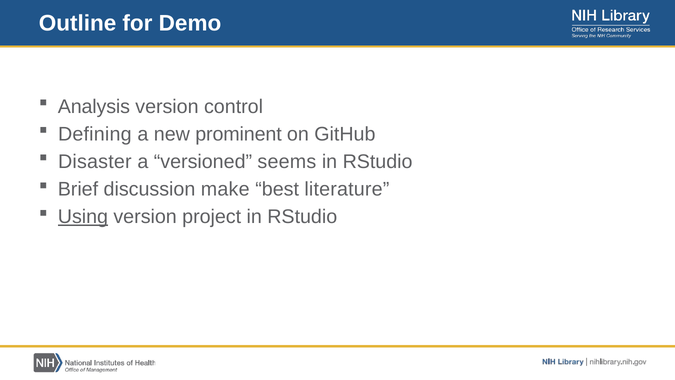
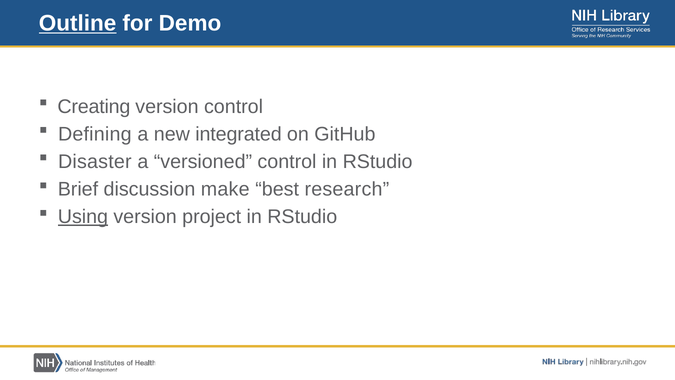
Outline underline: none -> present (78, 23)
Analysis: Analysis -> Creating (94, 106)
prominent: prominent -> integrated (239, 134)
versioned seems: seems -> control (287, 162)
literature: literature -> research (347, 189)
